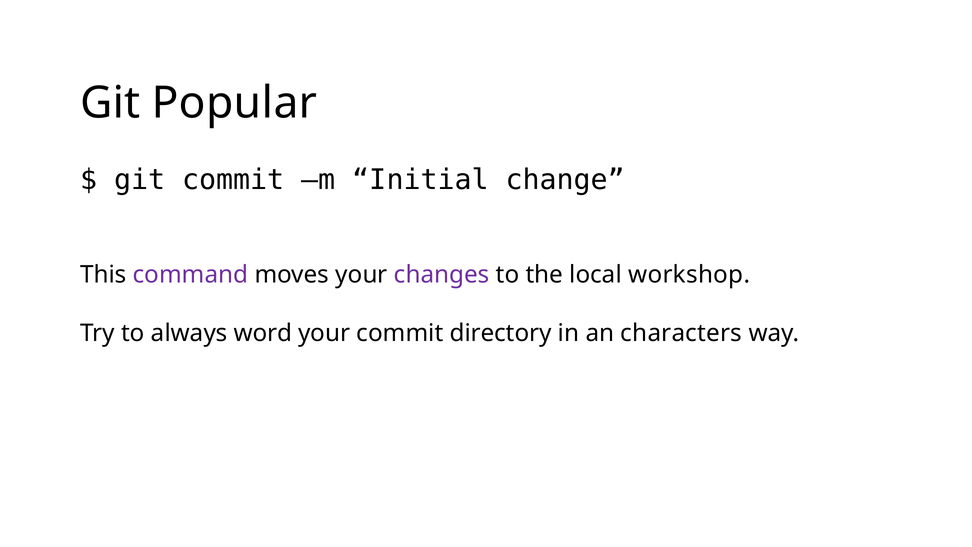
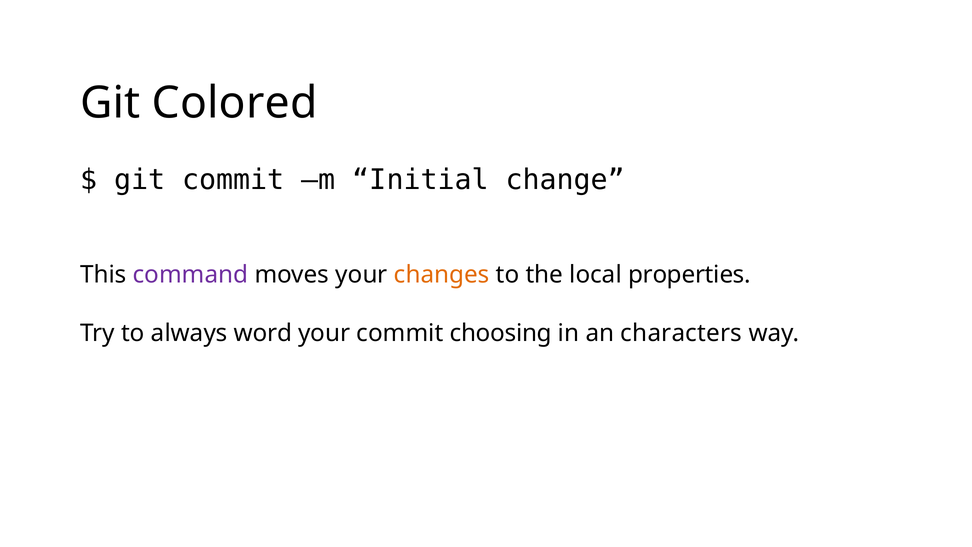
Popular: Popular -> Colored (235, 103)
changes colour: purple -> orange (442, 275)
workshop: workshop -> properties (689, 275)
directory: directory -> choosing (501, 333)
